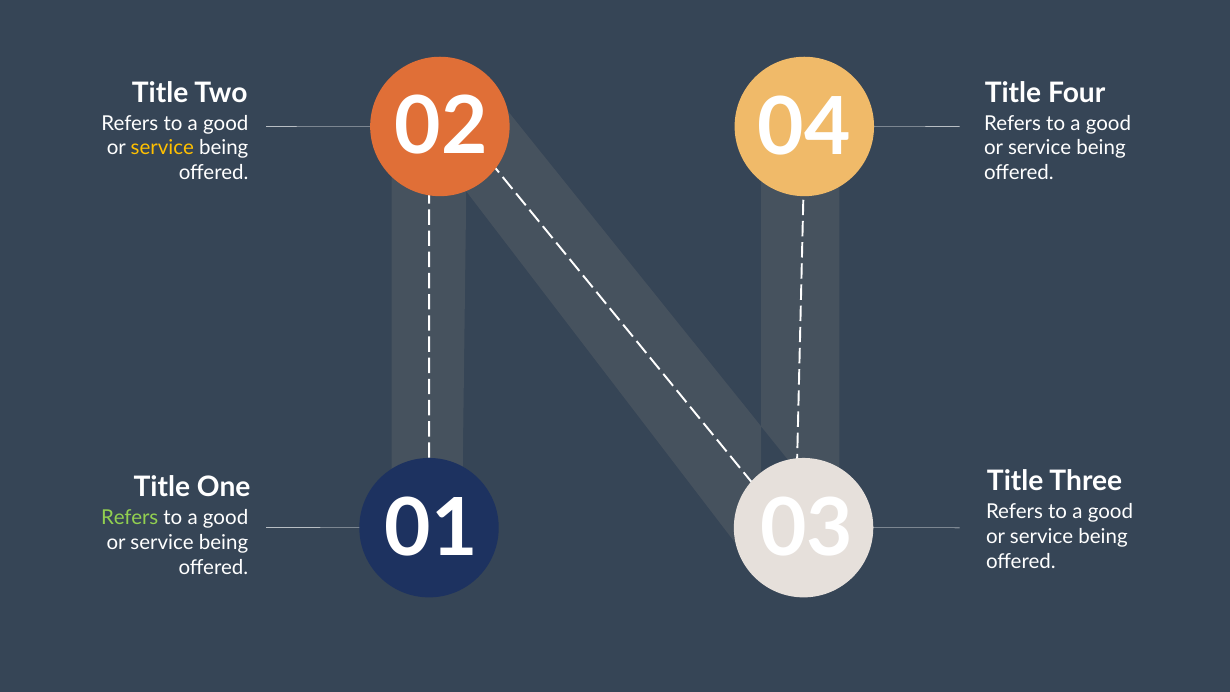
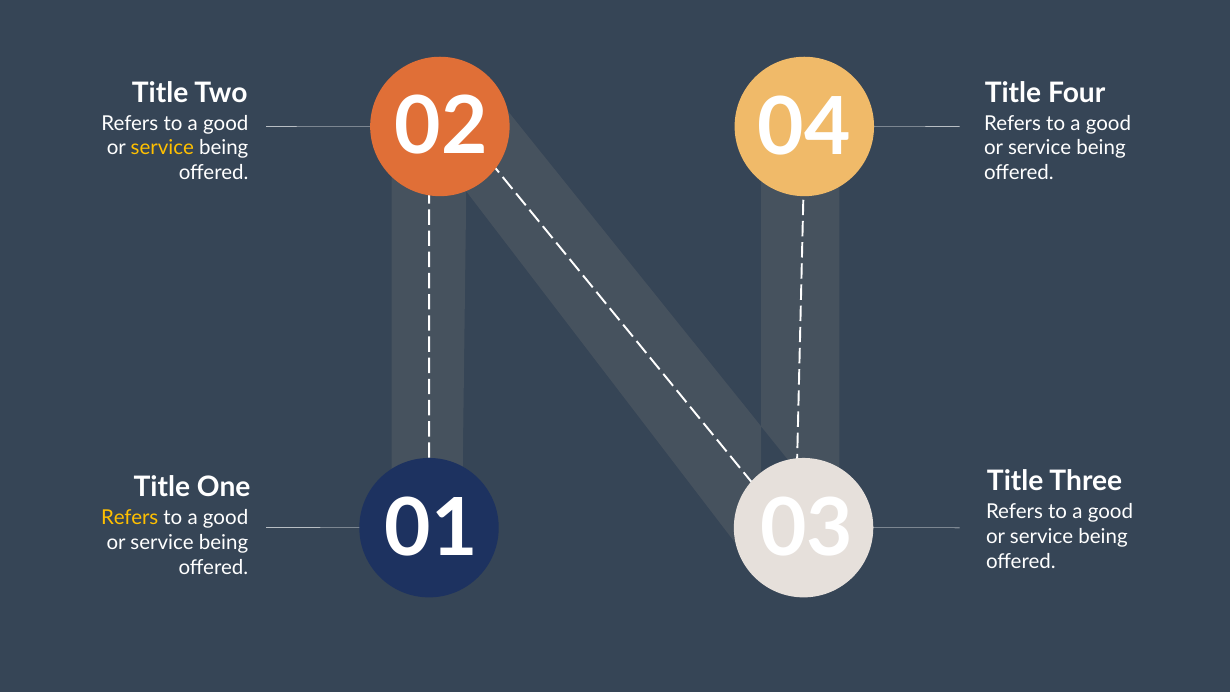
Refers colour: light green -> yellow (130, 518)
